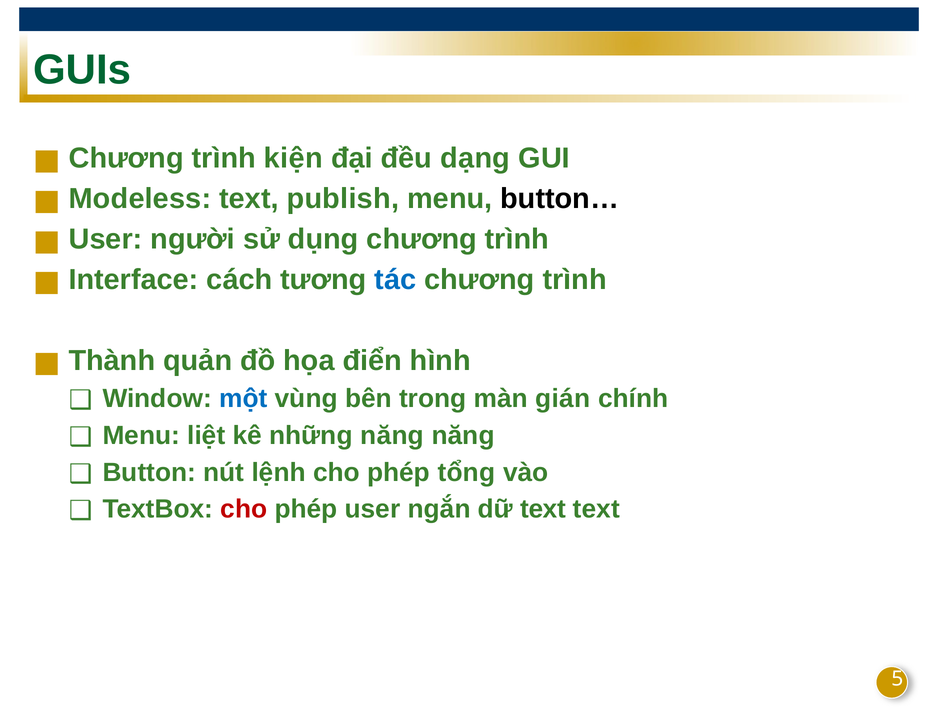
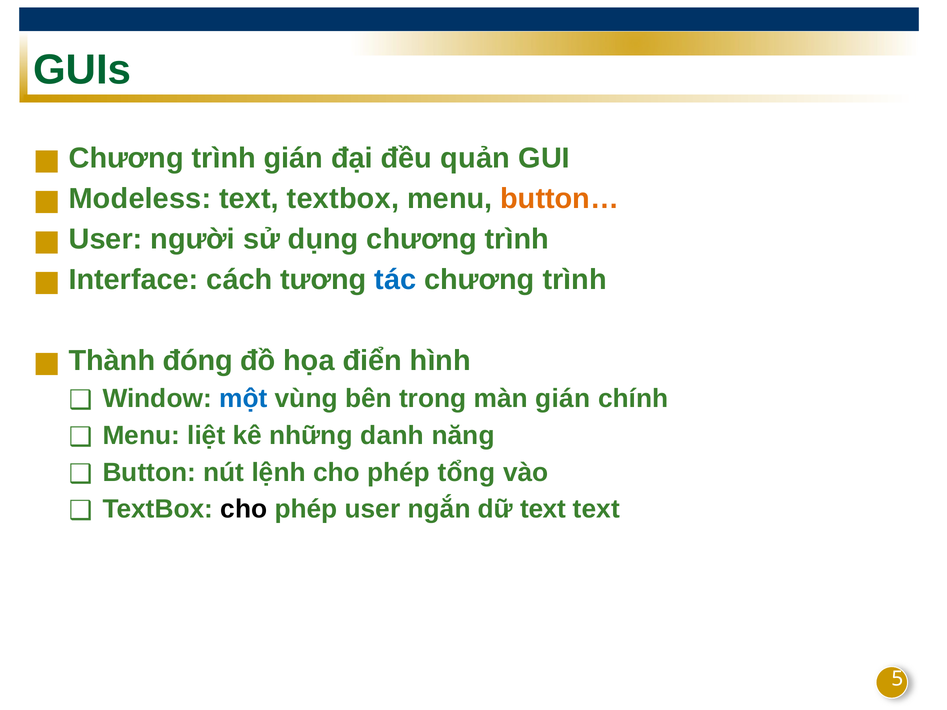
trình kiện: kiện -> gián (293, 158)
dạng: dạng -> quản (475, 158)
text publish: publish -> textbox (343, 199)
button… colour: black -> orange (560, 199)
quản: quản -> đóng (198, 361)
những năng: năng -> danh (392, 436)
cho colour: red -> black (244, 509)
